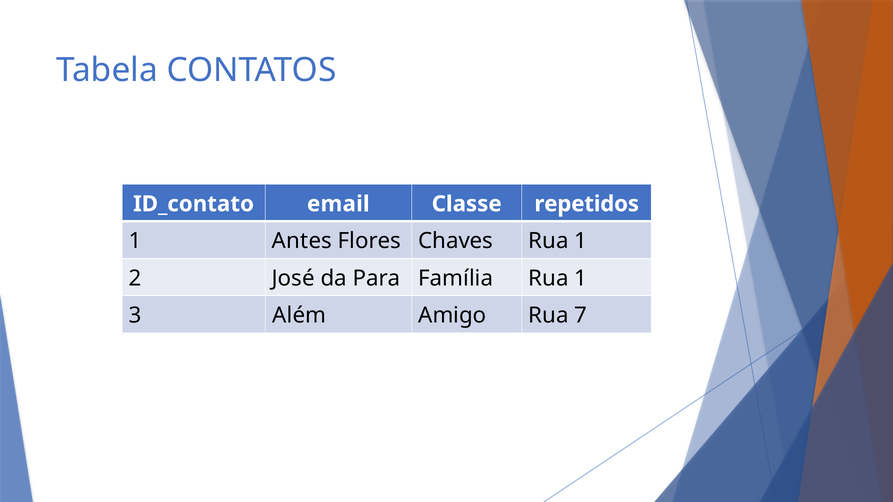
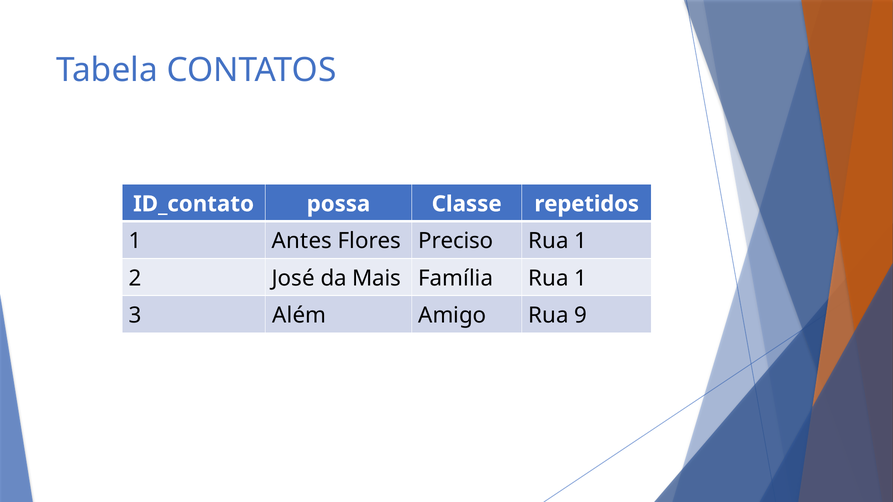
email: email -> possa (338, 204)
Chaves: Chaves -> Preciso (456, 241)
Para: Para -> Mais (377, 278)
7: 7 -> 9 (581, 316)
